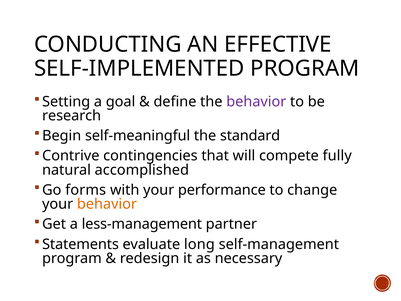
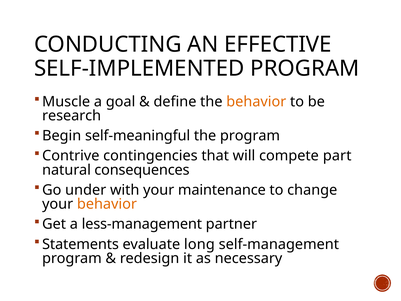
Setting: Setting -> Muscle (66, 102)
behavior colour: purple -> orange (256, 102)
the standard: standard -> program (250, 136)
fully: fully -> part (337, 156)
accomplished: accomplished -> consequences (142, 170)
forms: forms -> under (86, 190)
performance: performance -> maintenance (222, 190)
